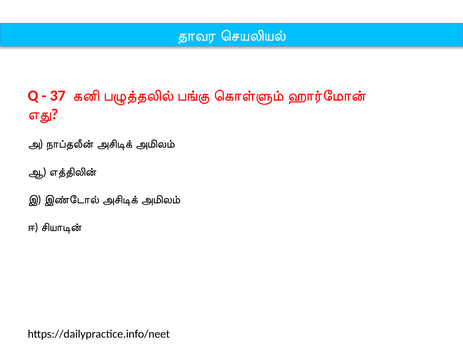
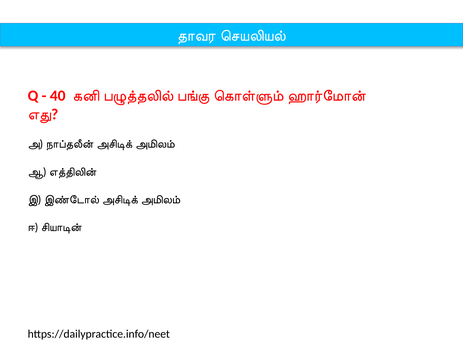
37: 37 -> 40 (58, 96)
